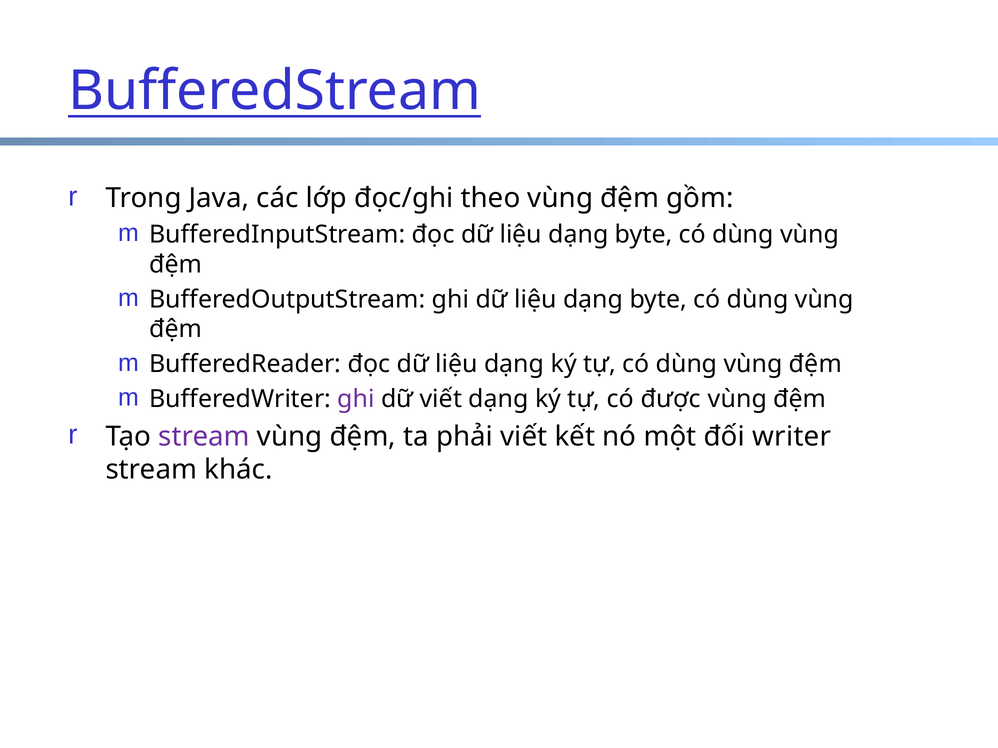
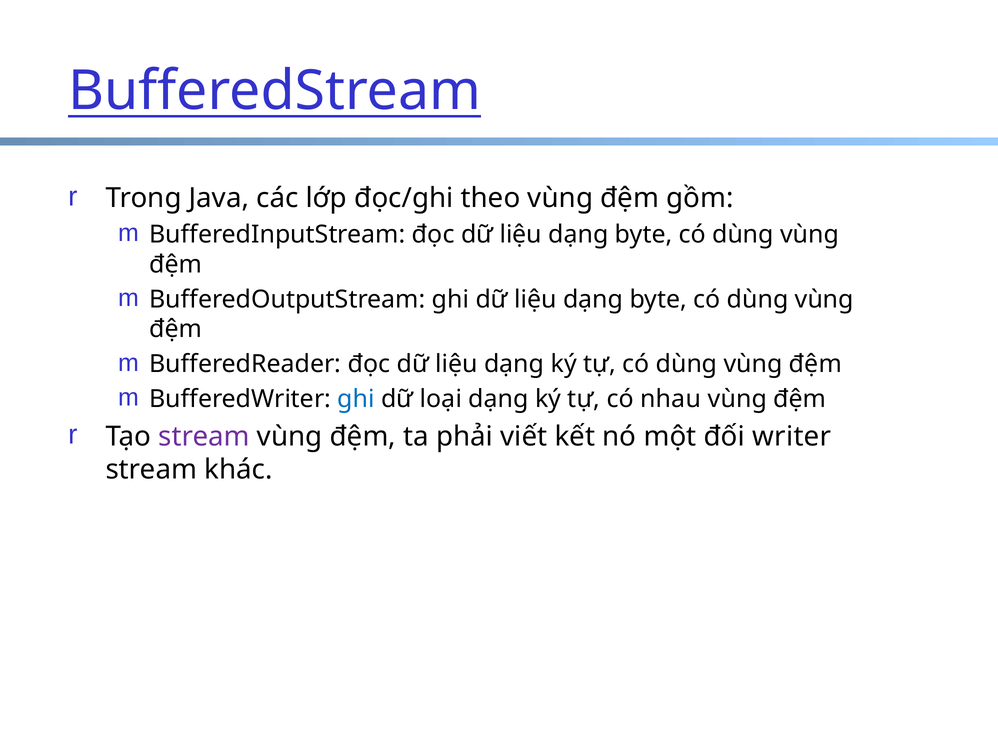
ghi colour: purple -> blue (356, 399)
dữ viết: viết -> loại (441, 399)
được: được -> nhau (671, 399)
